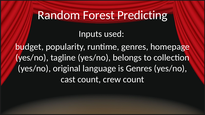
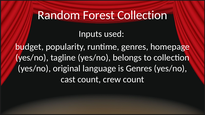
Forest Predicting: Predicting -> Collection (142, 15)
